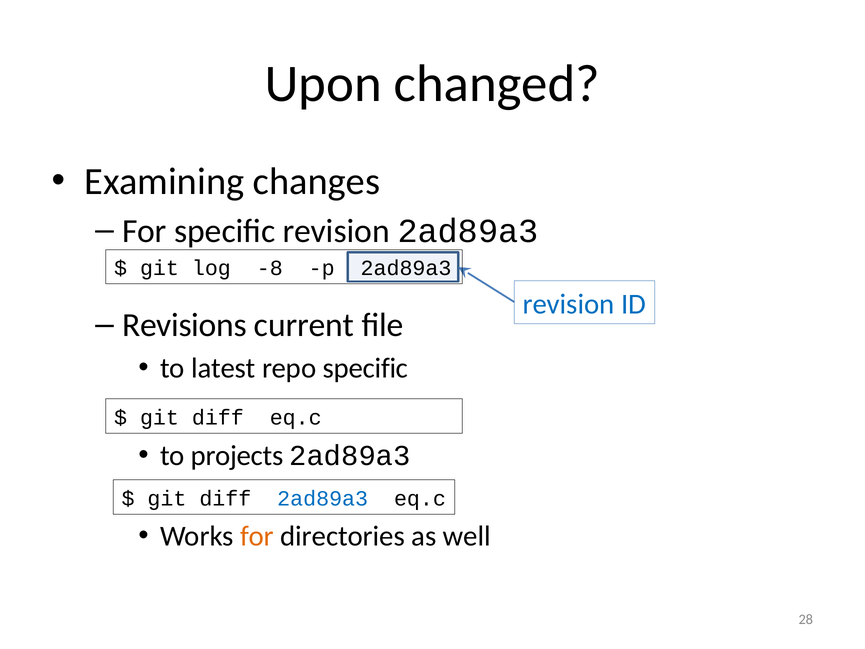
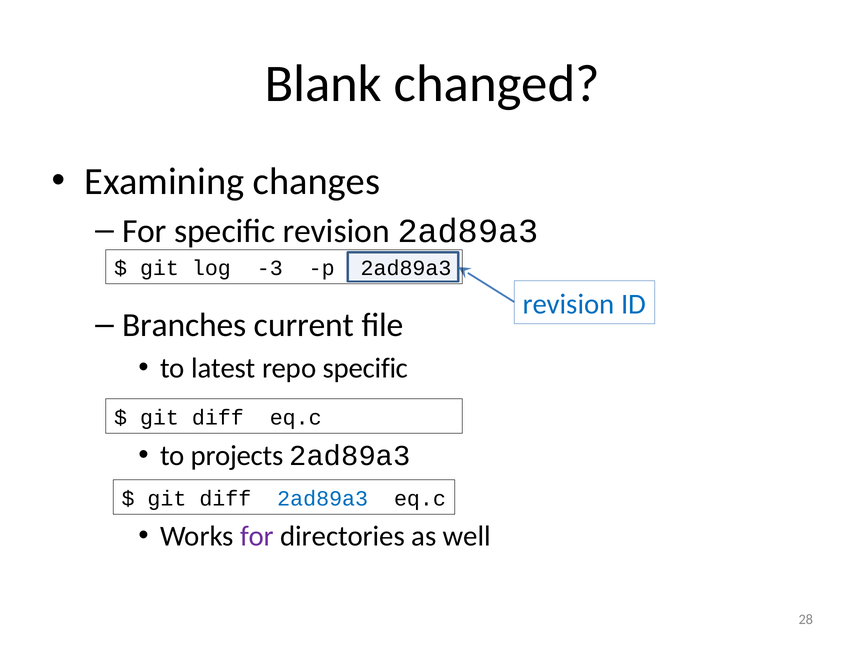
Upon: Upon -> Blank (323, 84)
-8: -8 -> -3 (270, 268)
Revisions: Revisions -> Branches (184, 325)
for colour: orange -> purple (257, 536)
